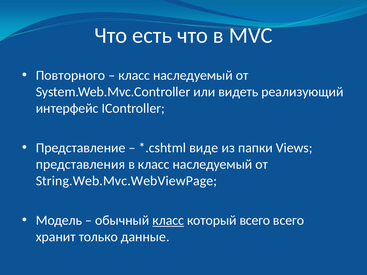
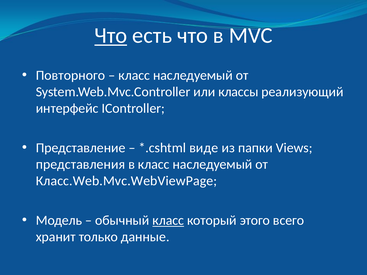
Что underline: none -> present (111, 36)
видеть: видеть -> классы (238, 92)
String.Web.Mvc.WebViewPage: String.Web.Mvc.WebViewPage -> Класс.Web.Mvc.WebViewPage (126, 181)
который всего: всего -> этого (255, 221)
